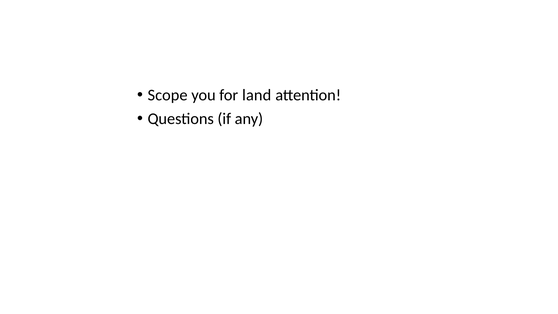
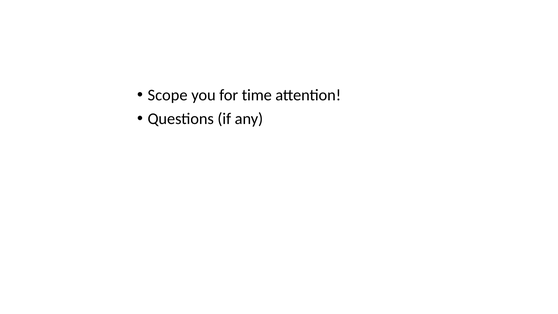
land: land -> time (257, 95)
